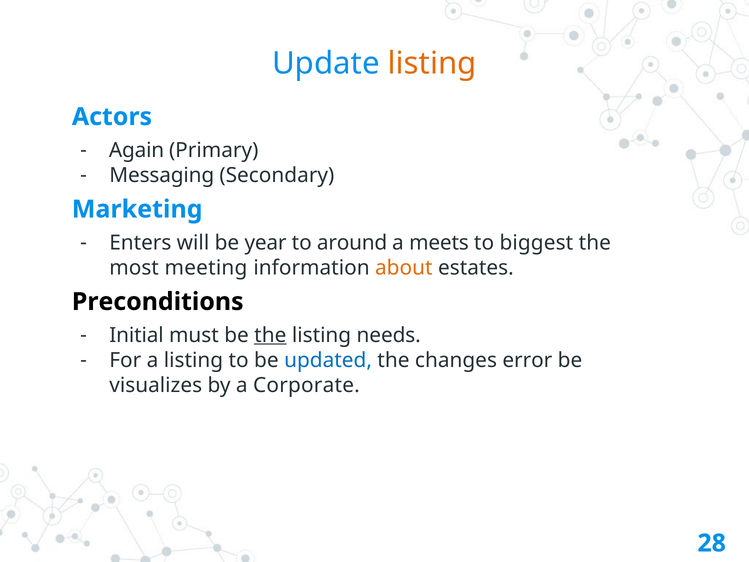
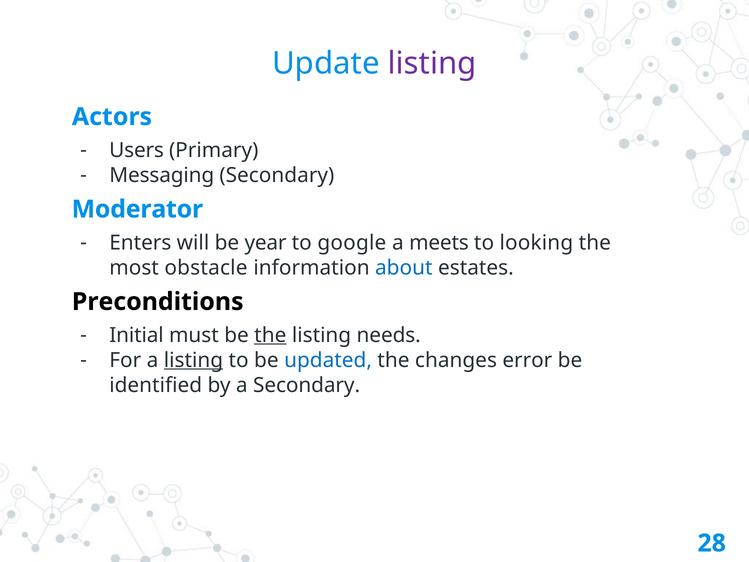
listing colour: orange -> purple (432, 63)
Again: Again -> Users (137, 150)
Marketing: Marketing -> Moderator (137, 209)
around: around -> google (352, 243)
biggest: biggest -> looking (536, 243)
meeting: meeting -> obstacle (206, 268)
about colour: orange -> blue (404, 268)
listing underline: none -> present (193, 360)
visualizes: visualizes -> identified (156, 385)
a Corporate: Corporate -> Secondary (307, 385)
